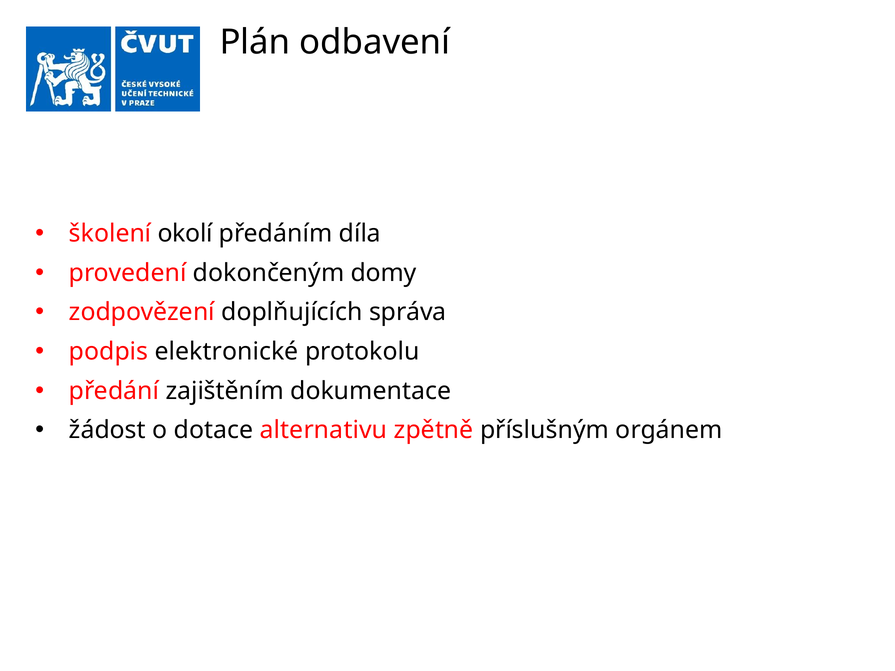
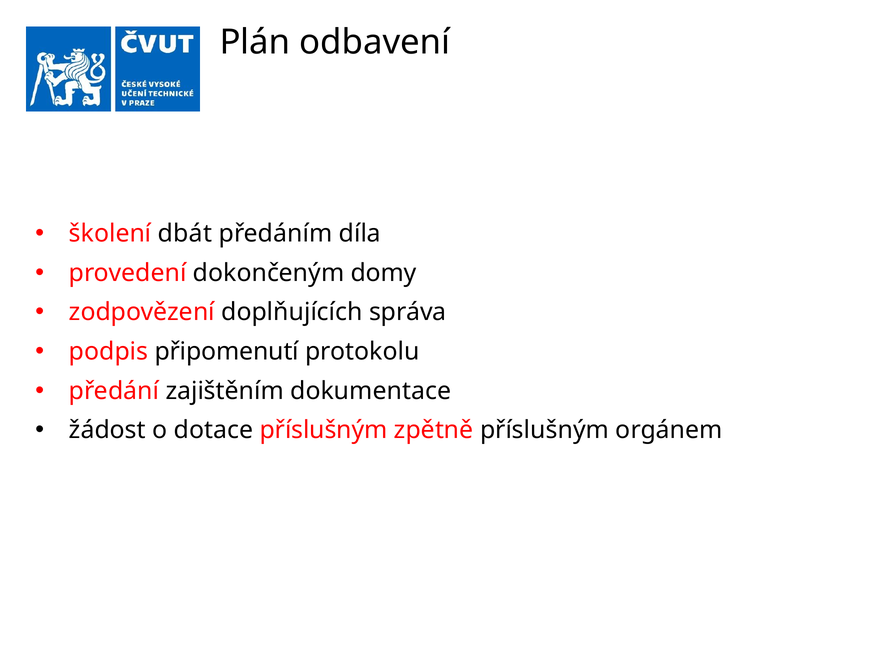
okolí: okolí -> dbát (185, 234)
elektronické: elektronické -> připomenutí (227, 352)
dotace alternativu: alternativu -> příslušným (324, 430)
